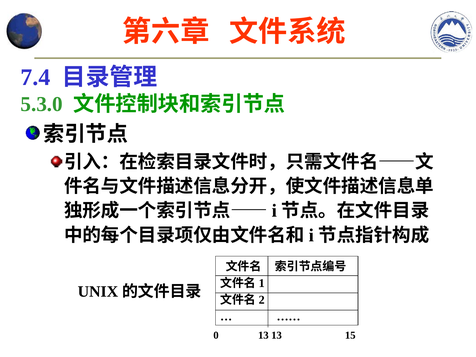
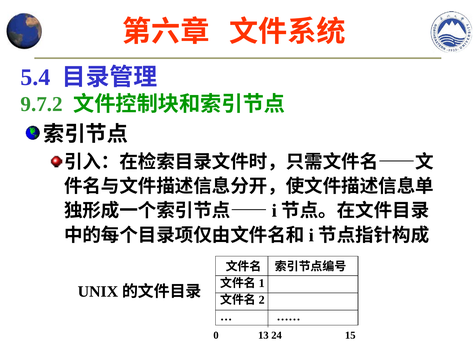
7.4: 7.4 -> 5.4 (35, 77)
5.3.0: 5.3.0 -> 9.7.2 (42, 104)
13 13: 13 -> 24 (277, 335)
